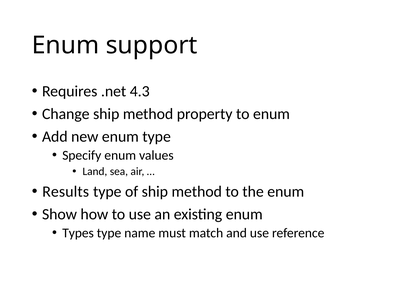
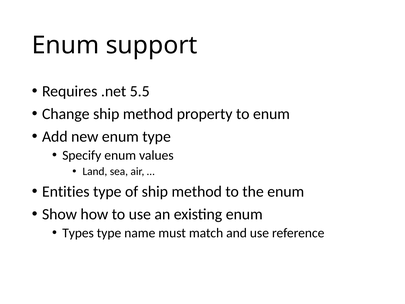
4.3: 4.3 -> 5.5 (140, 91)
Results: Results -> Entities (66, 192)
